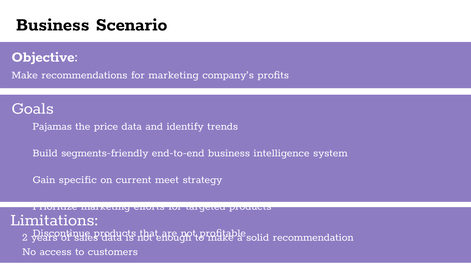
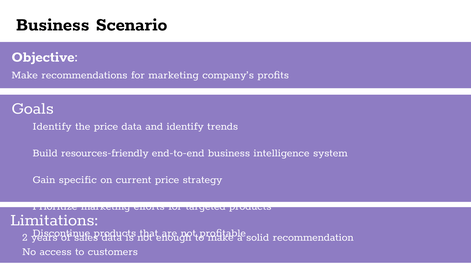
Pajamas: Pajamas -> Identify (52, 126)
segments-friendly: segments-friendly -> resources-friendly (105, 153)
current meet: meet -> price (167, 179)
